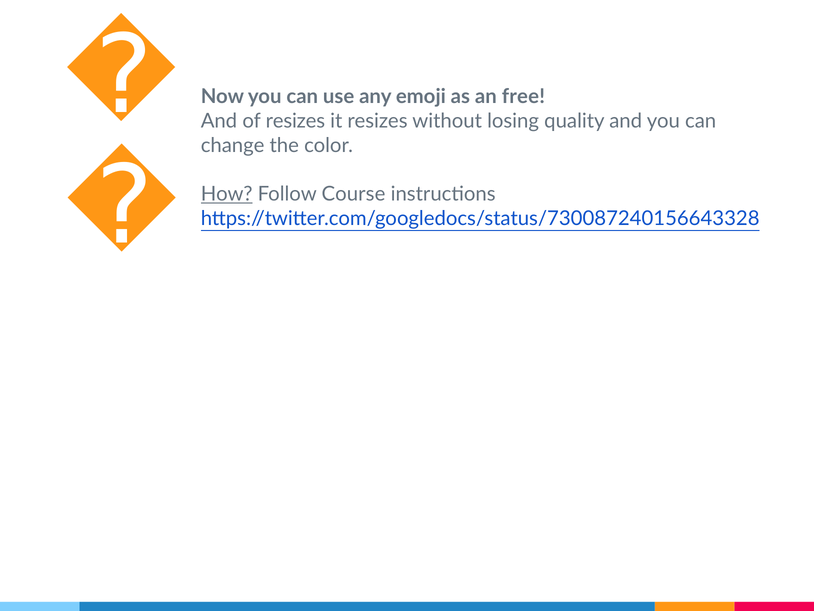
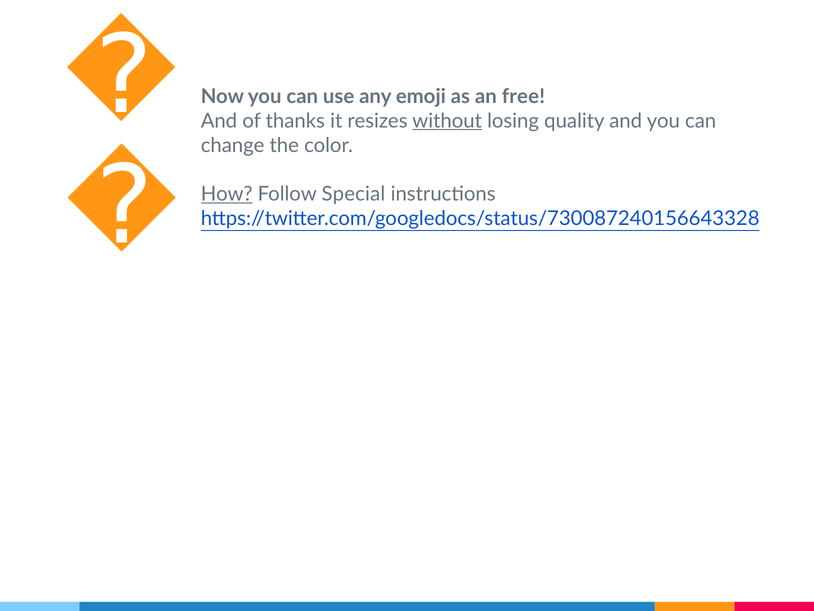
of resizes: resizes -> thanks (295, 121)
without underline: none -> present (447, 121)
Course: Course -> Special (353, 194)
